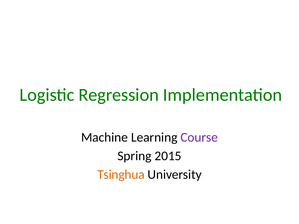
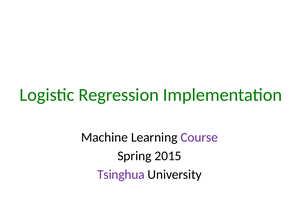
Tsinghua colour: orange -> purple (121, 175)
